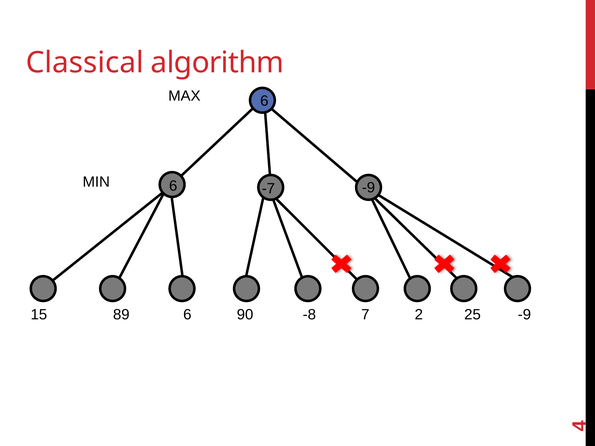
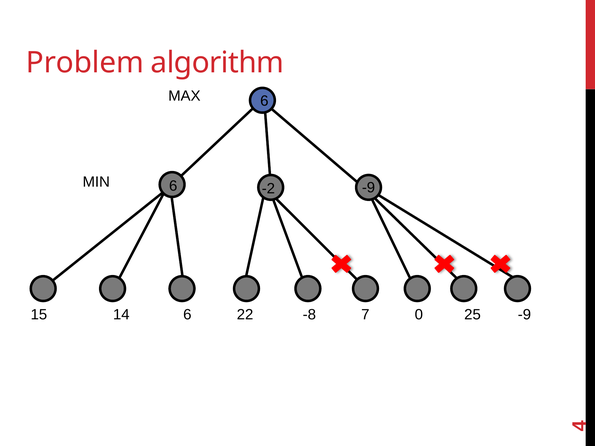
Classical: Classical -> Problem (85, 63)
-7: -7 -> -2 (268, 189)
89: 89 -> 14 (121, 315)
90: 90 -> 22 (245, 315)
2: 2 -> 0 (419, 315)
